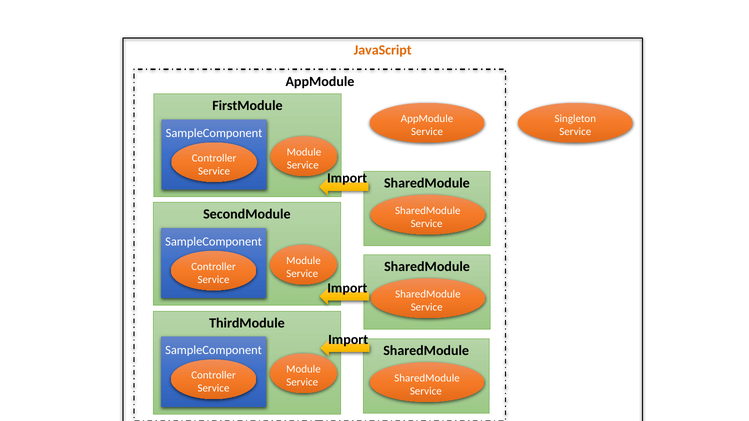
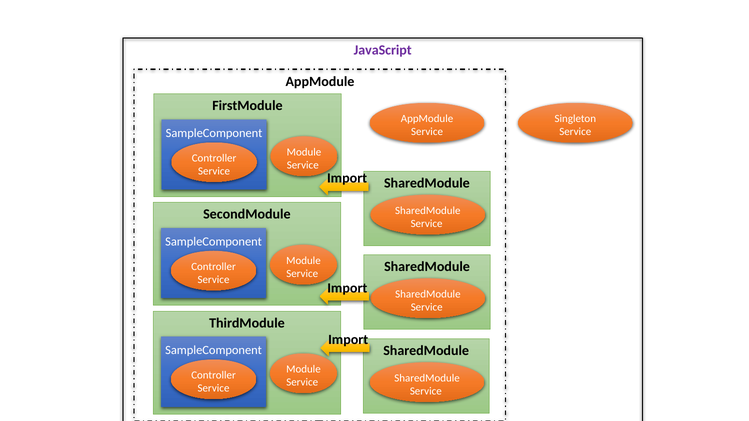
JavaScript colour: orange -> purple (383, 50)
